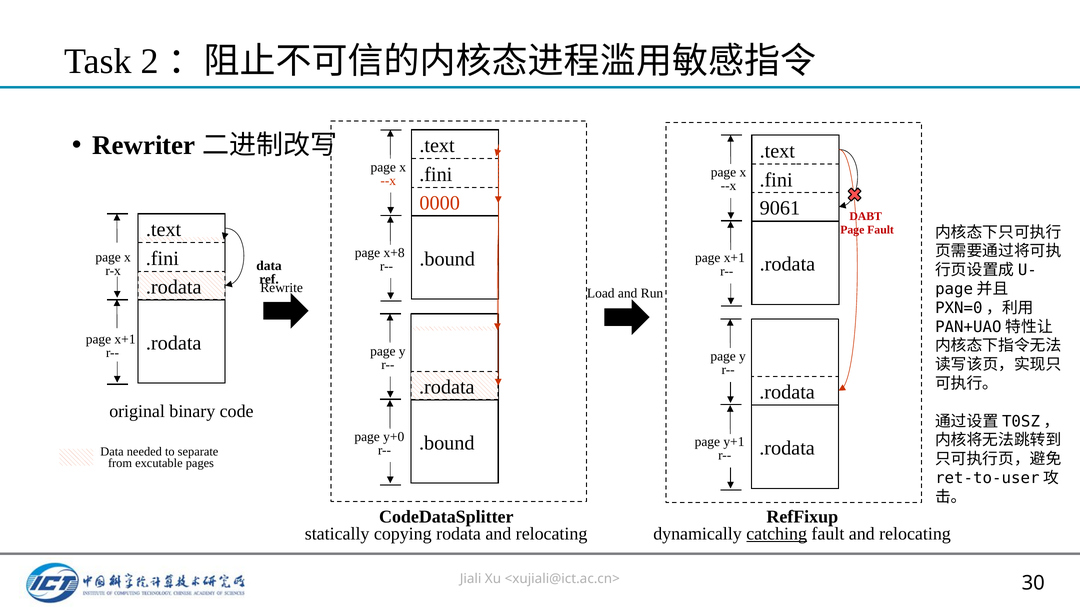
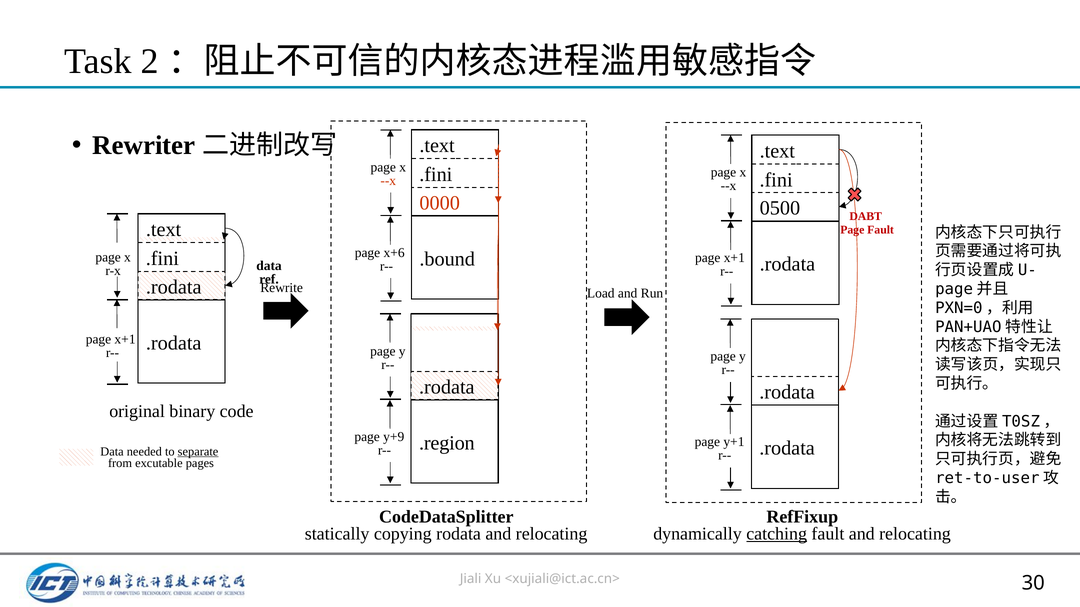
9061: 9061 -> 0500 (780, 208)
x+8: x+8 -> x+6 (394, 253)
y+0: y+0 -> y+9 (394, 437)
.bound: .bound -> .region (447, 443)
separate underline: none -> present (198, 452)
